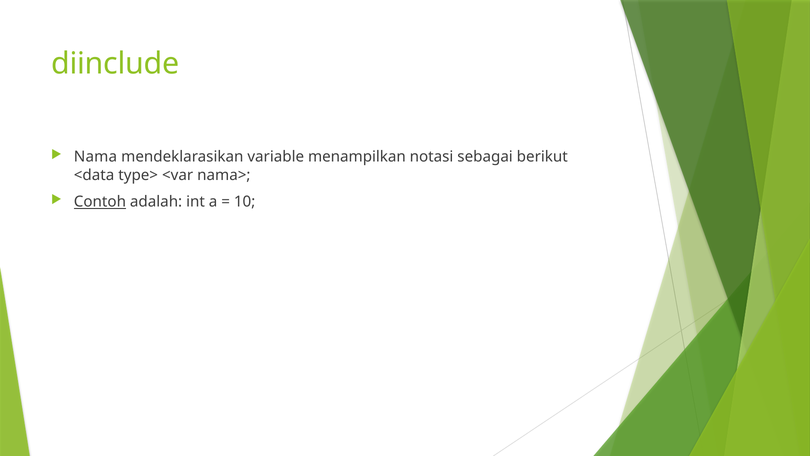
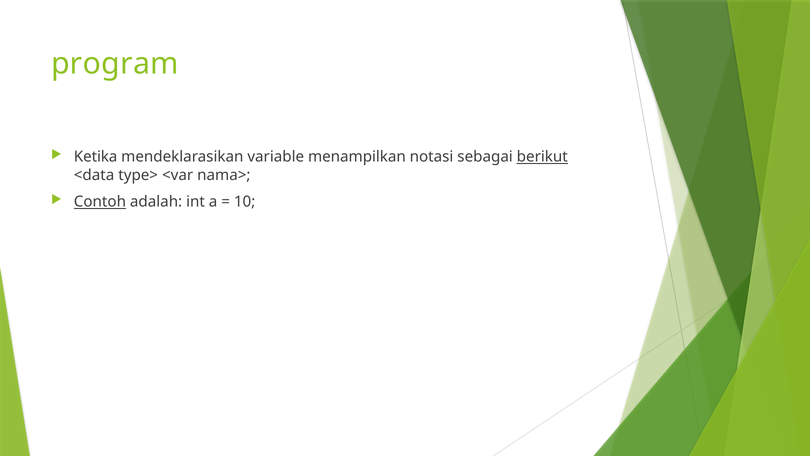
diinclude: diinclude -> program (115, 64)
Nama: Nama -> Ketika (96, 157)
berikut underline: none -> present (542, 157)
